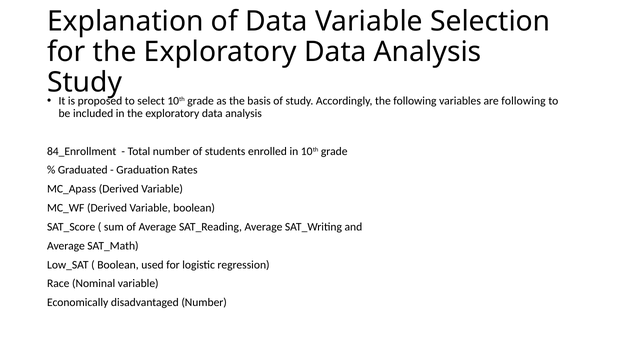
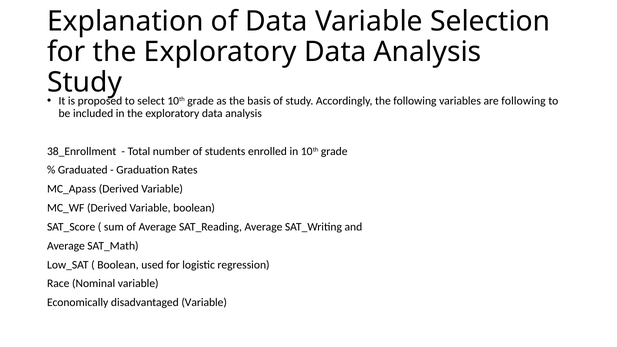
84_Enrollment: 84_Enrollment -> 38_Enrollment (82, 151)
disadvantaged Number: Number -> Variable (204, 303)
